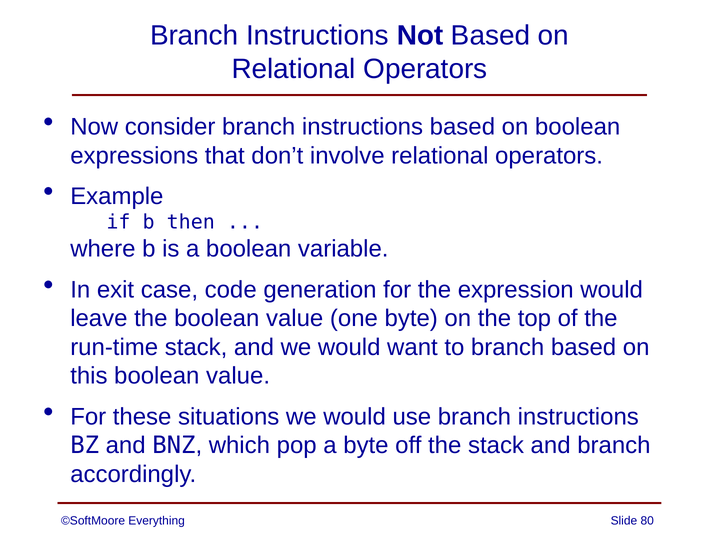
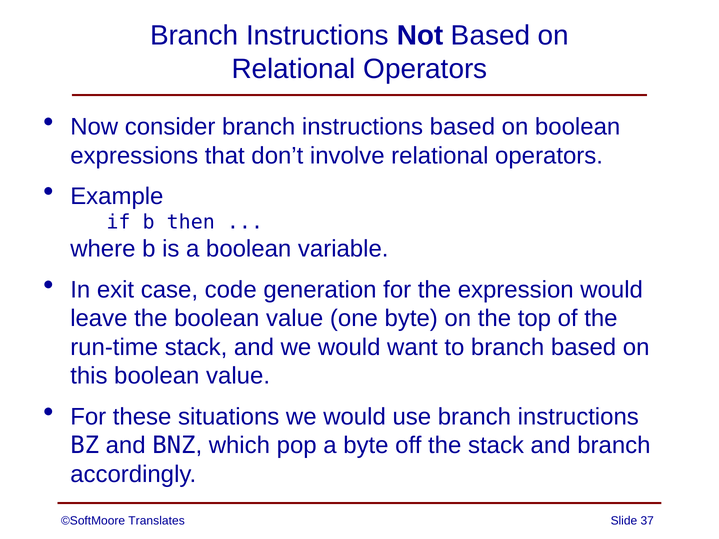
Everything: Everything -> Translates (157, 521)
80: 80 -> 37 (647, 521)
